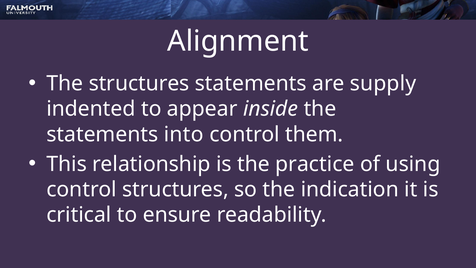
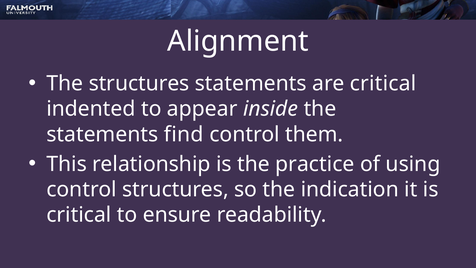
are supply: supply -> critical (383, 83)
into: into -> find (184, 134)
